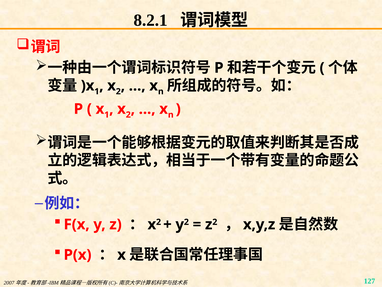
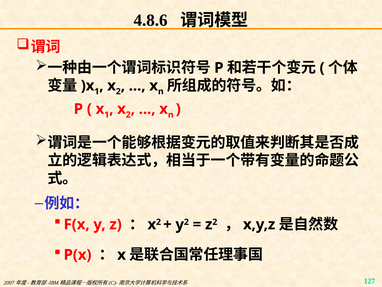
8.2.1: 8.2.1 -> 4.8.6 (151, 20)
